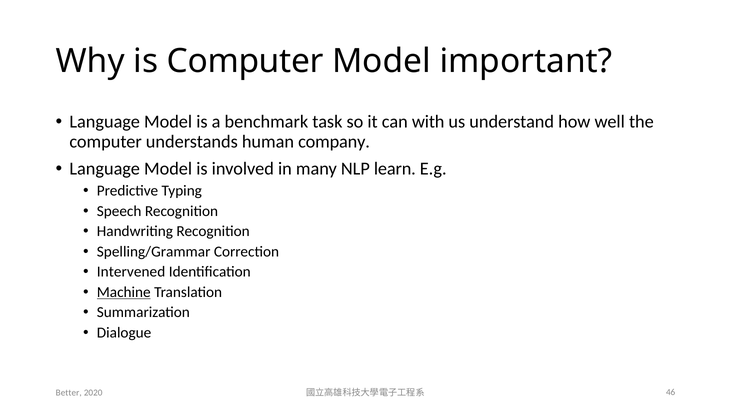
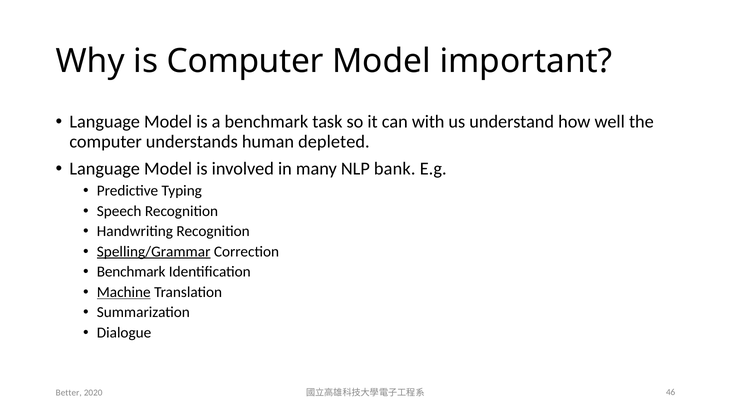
company: company -> depleted (334, 142)
learn: learn -> bank (395, 169)
Spelling/Grammar underline: none -> present (154, 252)
Intervened: Intervened -> Benchmark (131, 272)
